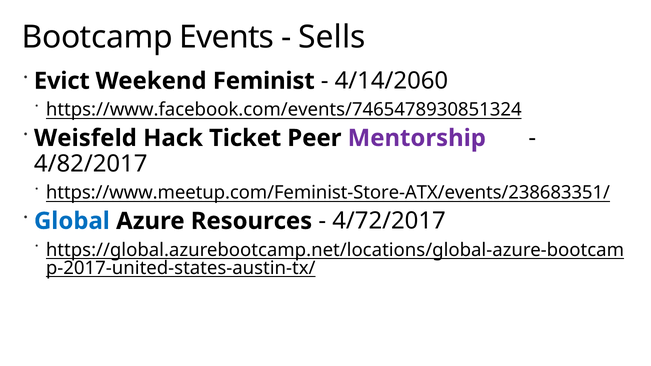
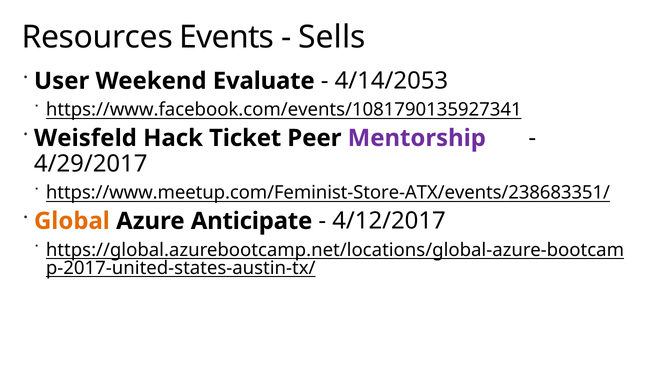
Bootcamp: Bootcamp -> Resources (97, 37)
Evict: Evict -> User (62, 81)
Feminist: Feminist -> Evaluate (264, 81)
4/14/2060: 4/14/2060 -> 4/14/2053 (391, 81)
https://www.facebook.com/events/7465478930851324: https://www.facebook.com/events/7465478930851324 -> https://www.facebook.com/events/1081790135927341 (284, 110)
4/82/2017: 4/82/2017 -> 4/29/2017 (91, 164)
Global colour: blue -> orange (72, 221)
Resources: Resources -> Anticipate (252, 221)
4/72/2017: 4/72/2017 -> 4/12/2017 (389, 221)
